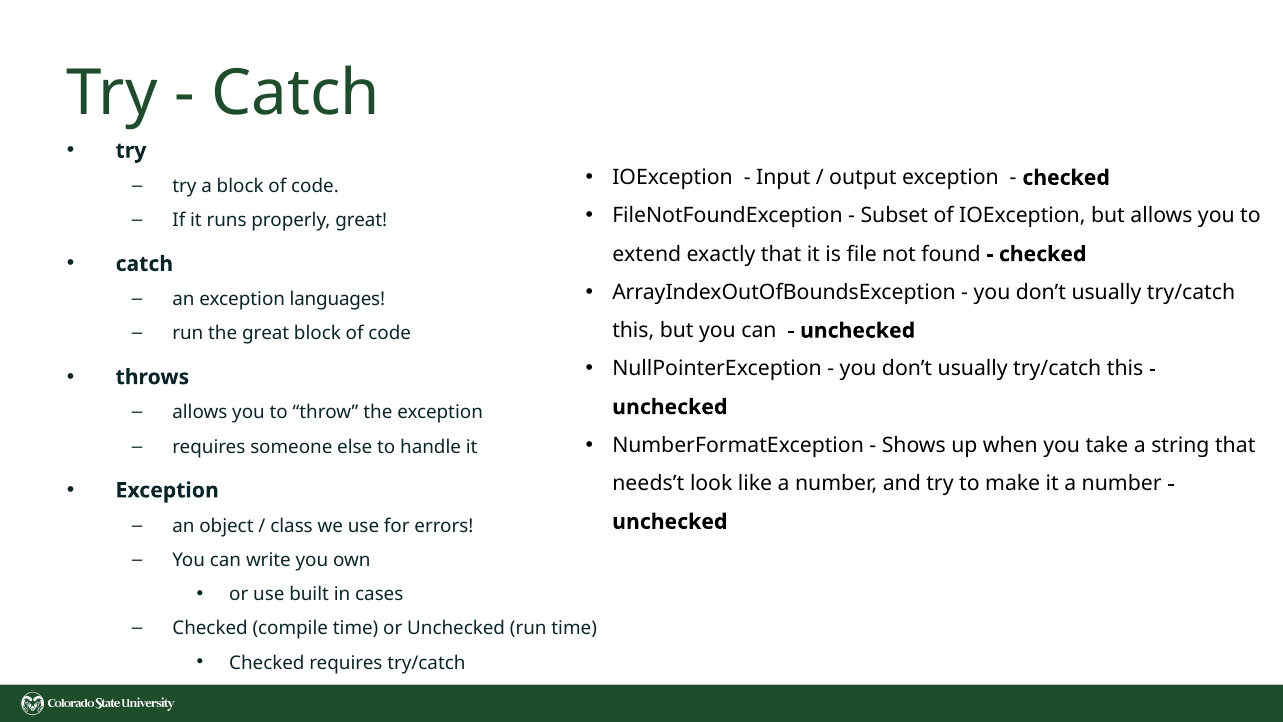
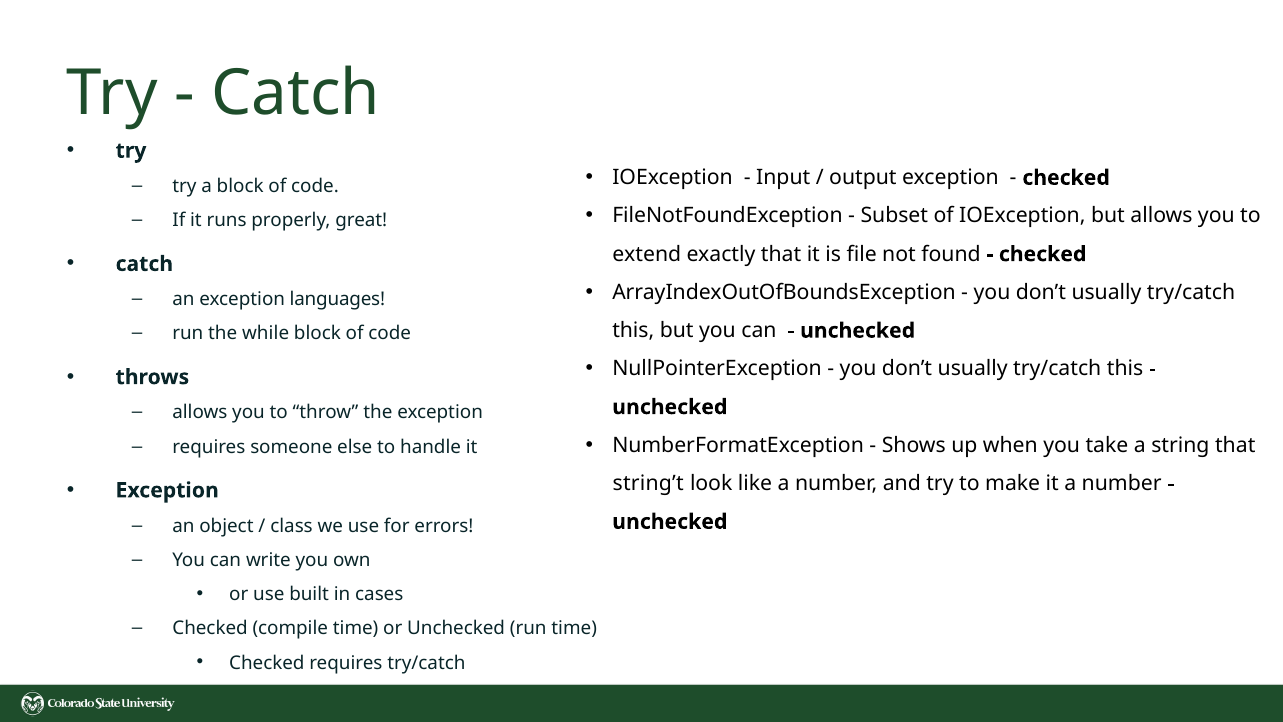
the great: great -> while (266, 334)
needs’t: needs’t -> string’t (648, 483)
